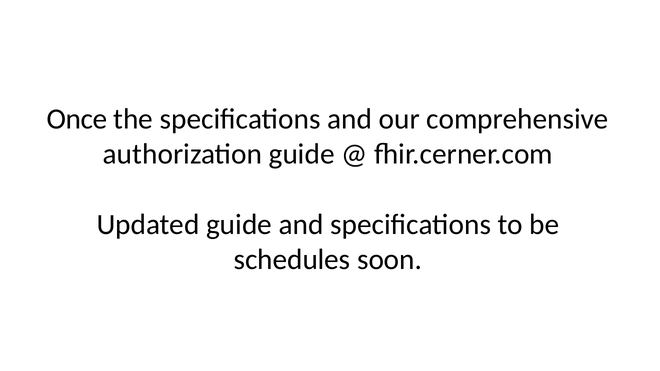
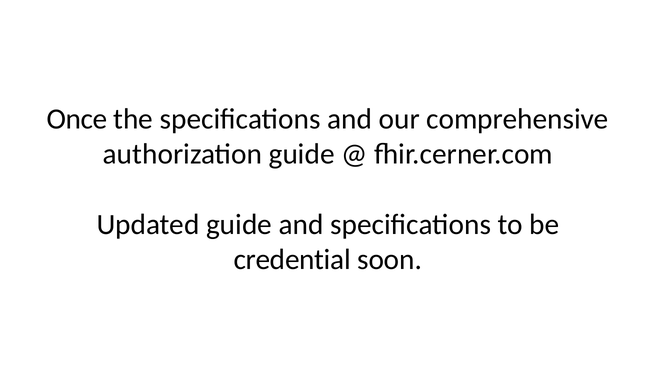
schedules: schedules -> credential (292, 260)
